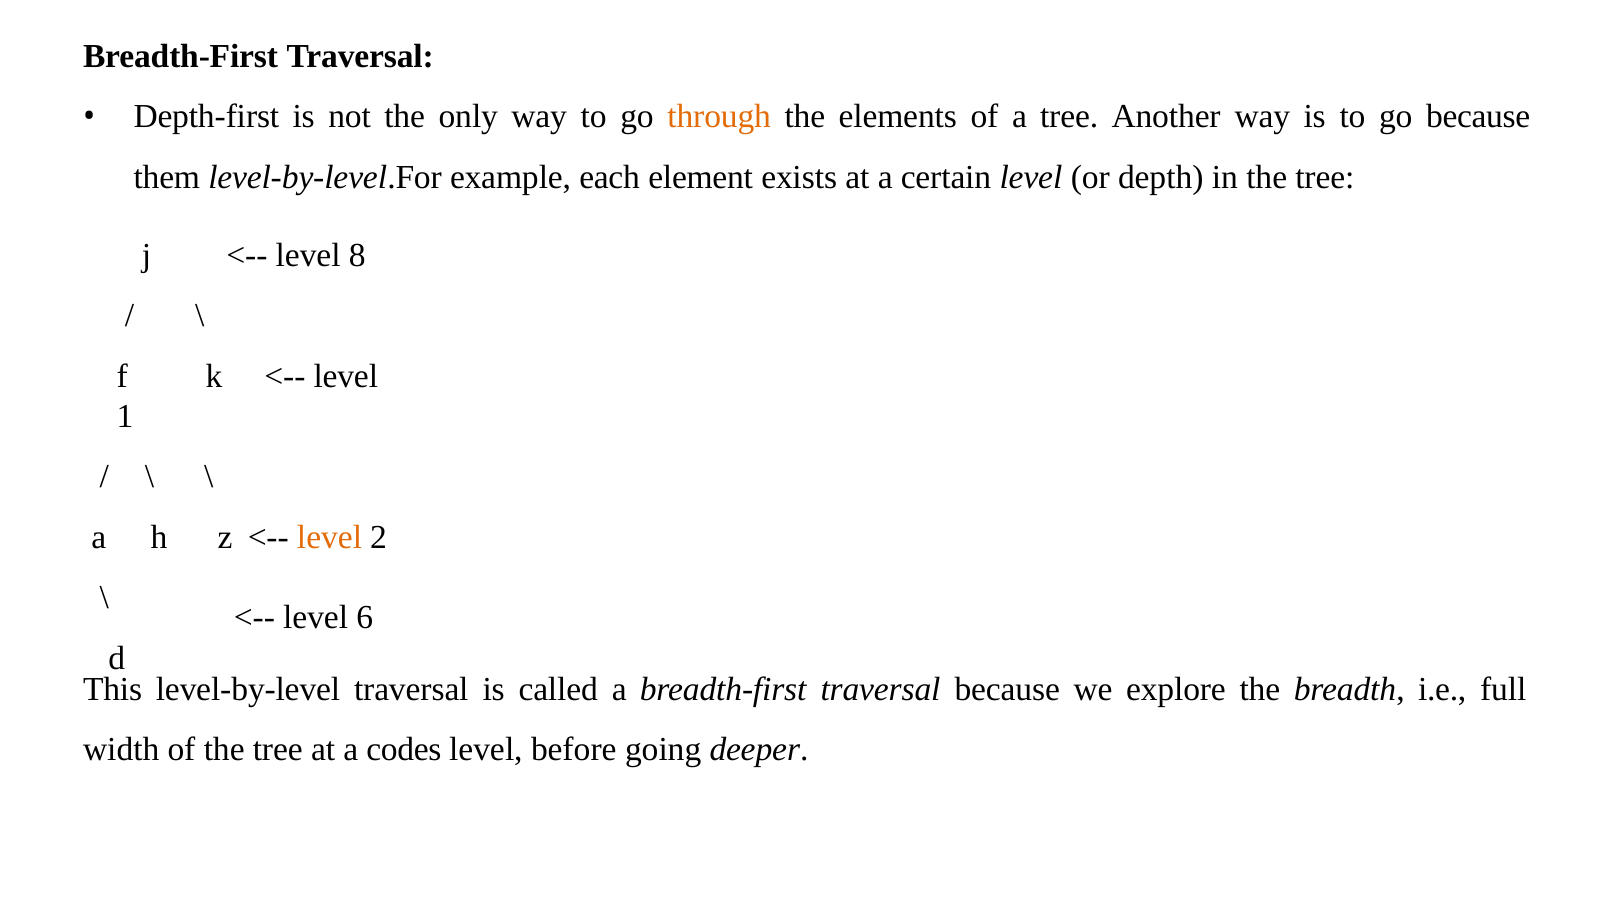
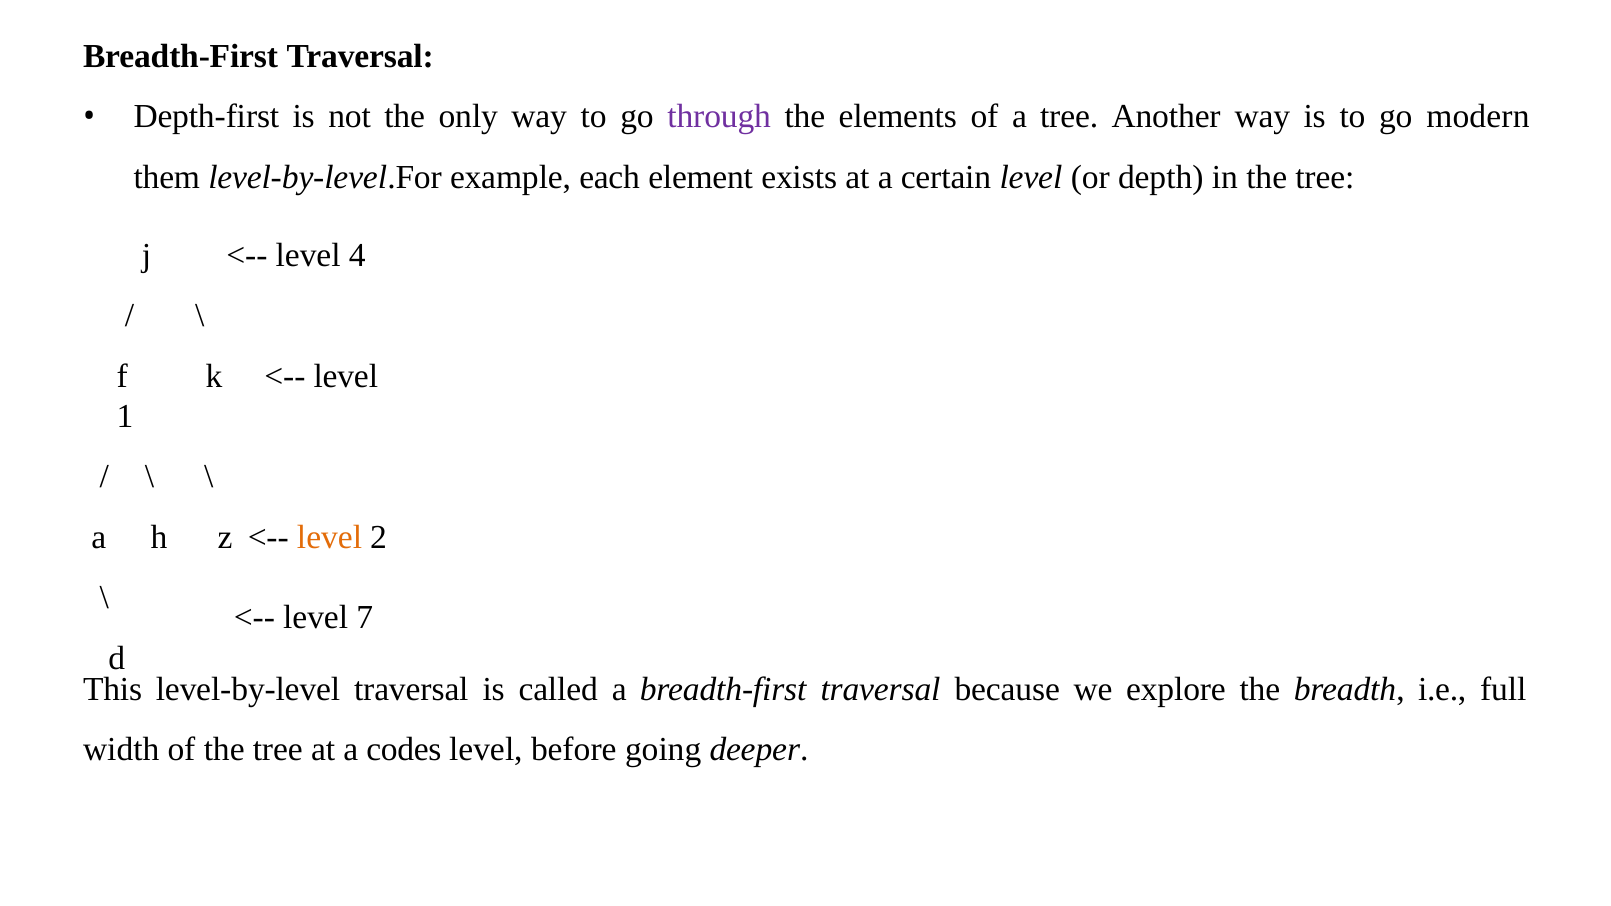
through colour: orange -> purple (719, 117)
go because: because -> modern (1478, 117)
8: 8 -> 4 (357, 255)
6: 6 -> 7 (365, 618)
